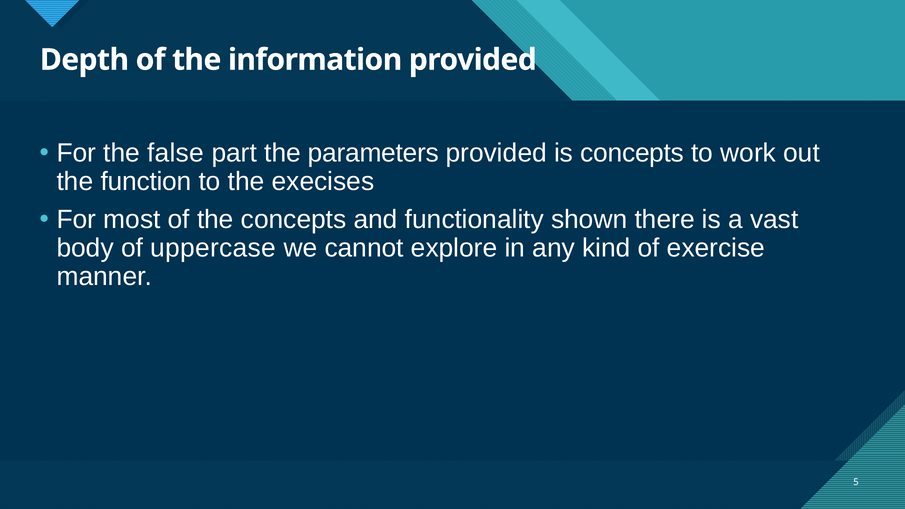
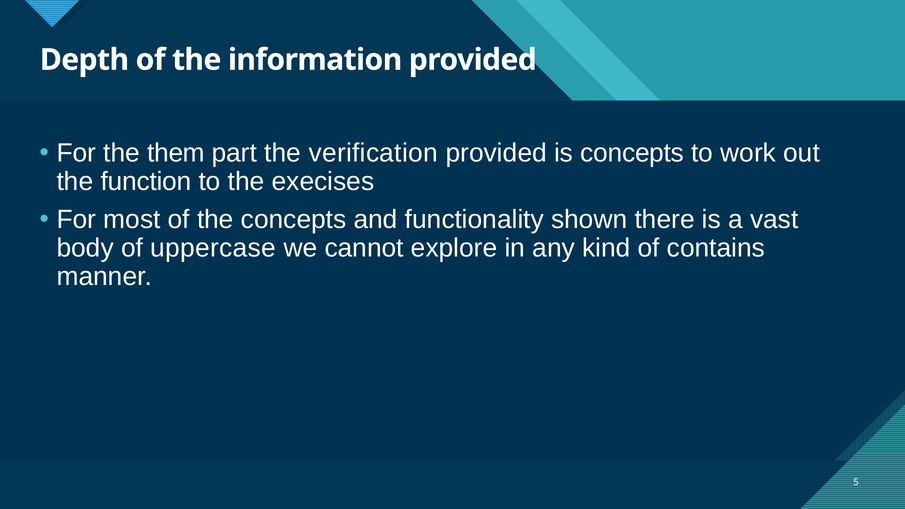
false: false -> them (176, 153)
parameters: parameters -> verification (373, 153)
exercise: exercise -> contains (716, 248)
